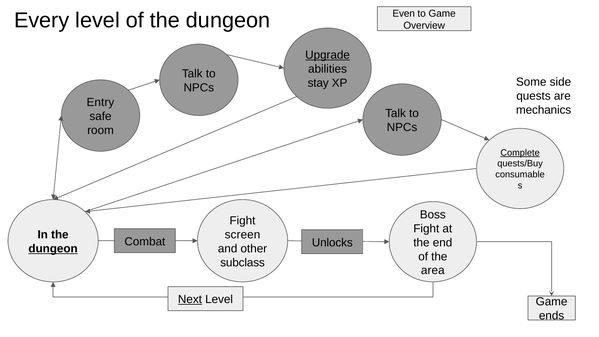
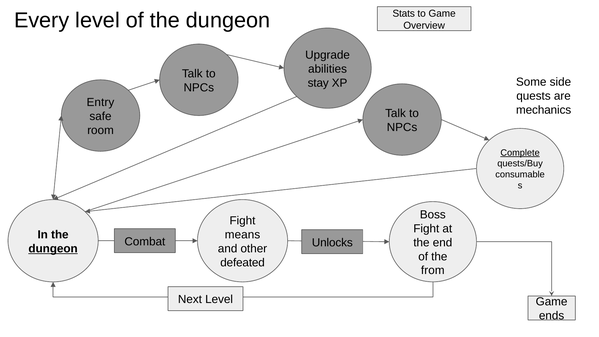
Even: Even -> Stats (404, 13)
Upgrade underline: present -> none (328, 55)
screen: screen -> means (242, 235)
subclass: subclass -> defeated (243, 262)
area: area -> from (433, 270)
Next underline: present -> none (190, 299)
